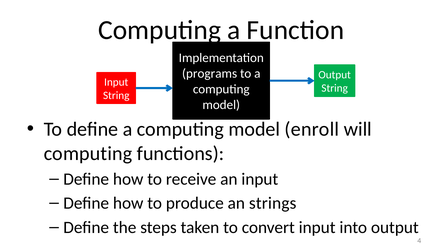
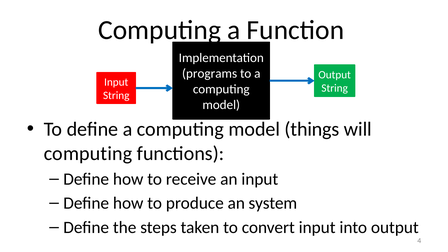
enroll: enroll -> things (312, 129)
strings: strings -> system (273, 203)
